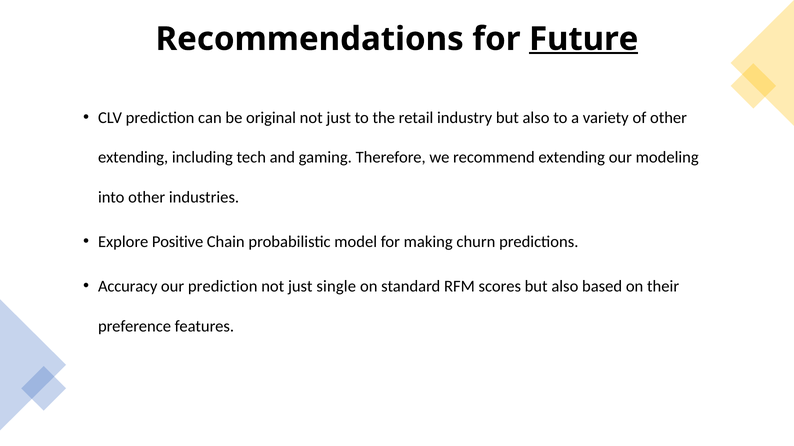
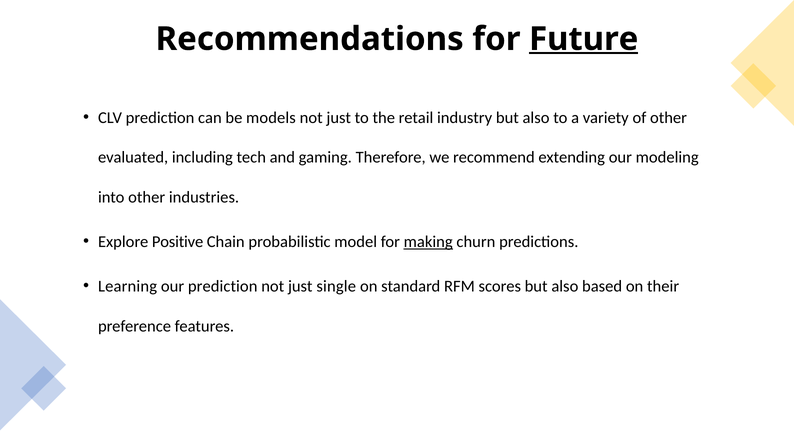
original: original -> models (271, 118)
extending: extending -> evaluated (133, 158)
making underline: none -> present (428, 242)
Accuracy: Accuracy -> Learning (128, 287)
